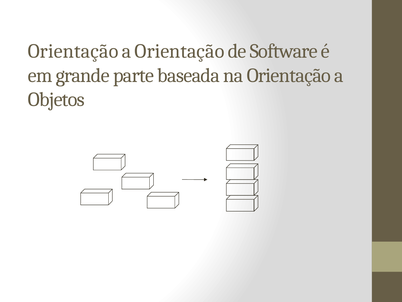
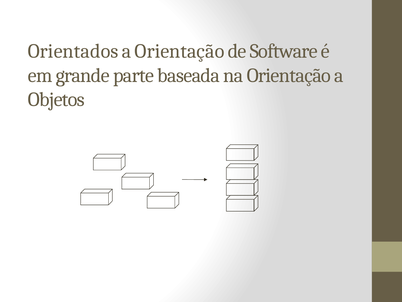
Orientação: Orientação -> Orientados (73, 51)
